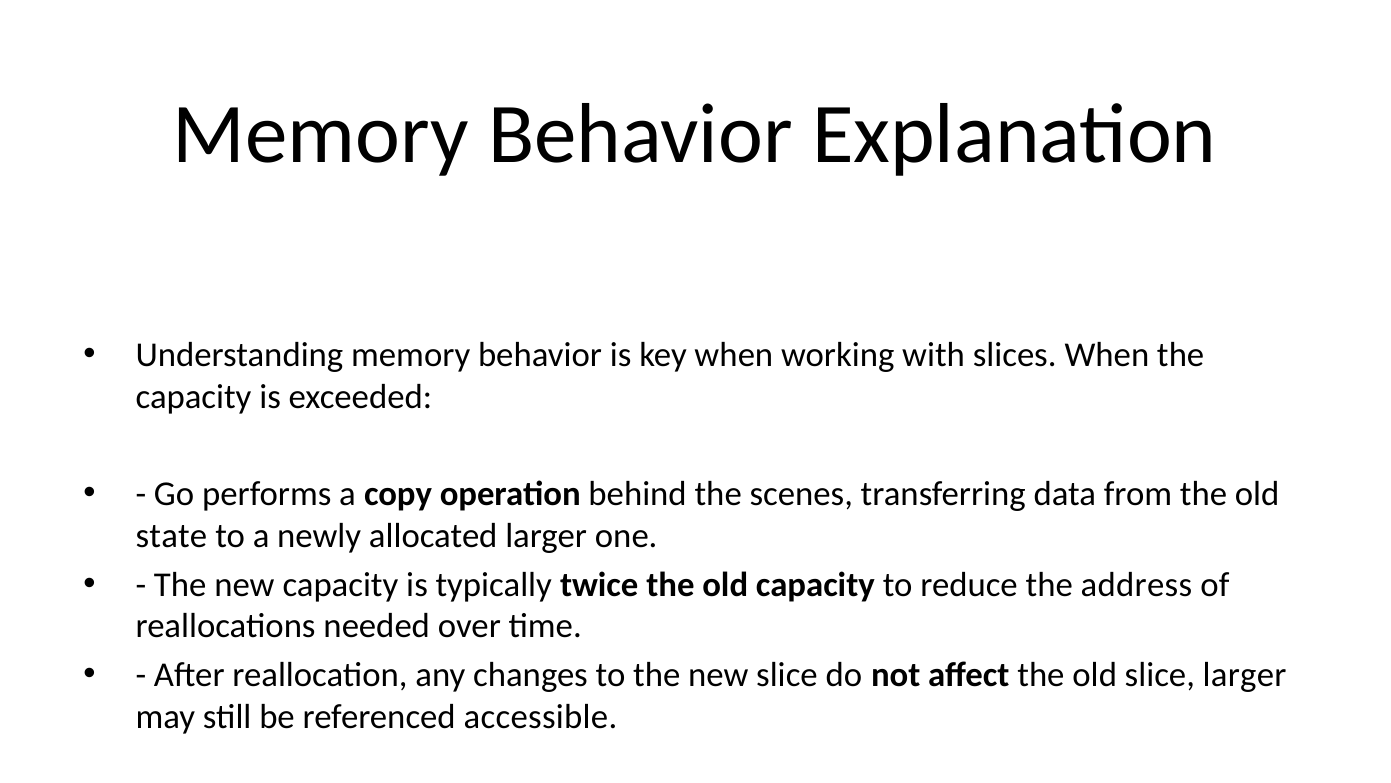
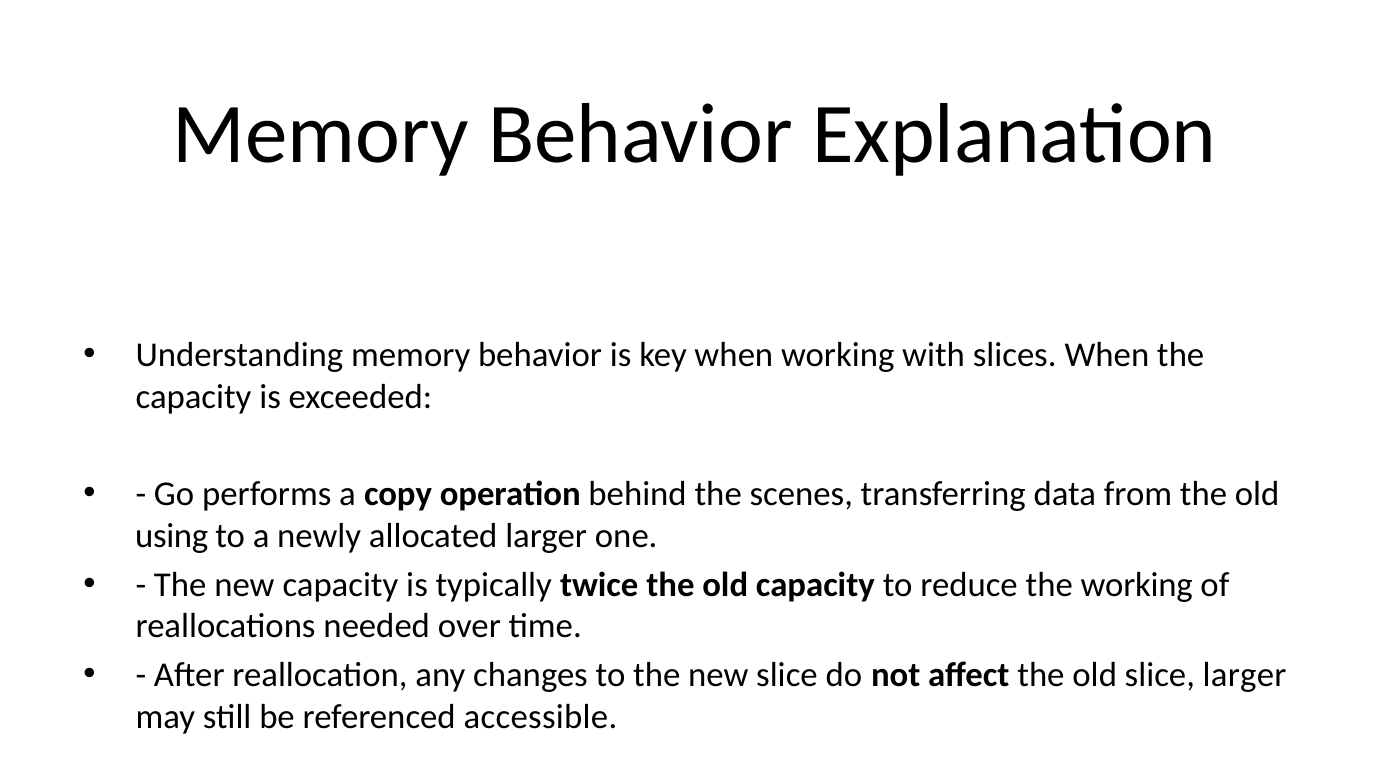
state: state -> using (172, 536)
the address: address -> working (1137, 584)
